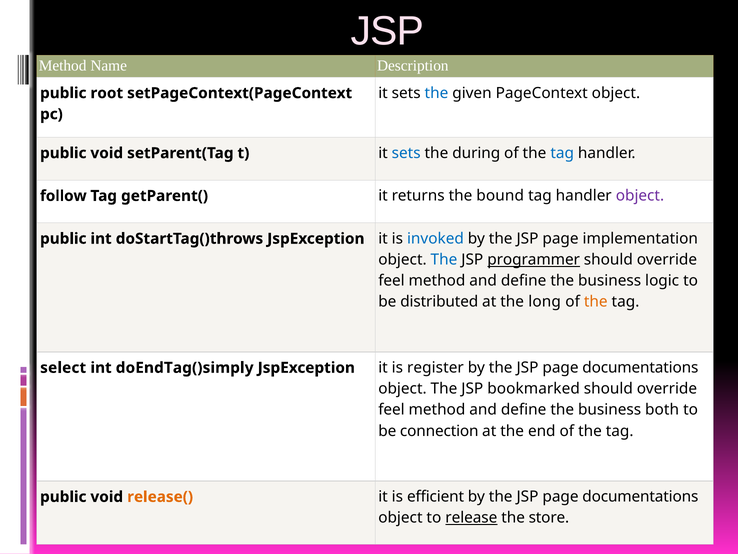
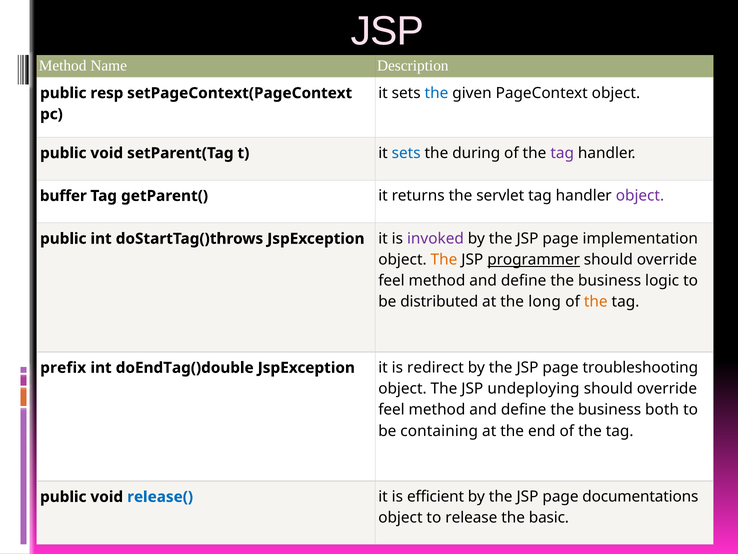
root: root -> resp (107, 93)
tag colour: blue -> purple (562, 153)
follow: follow -> buffer (63, 196)
bound: bound -> servlet (500, 196)
invoked colour: blue -> purple (435, 238)
The colour: blue -> orange (444, 260)
select: select -> prefix (63, 367)
doEndTag()simply: doEndTag()simply -> doEndTag()double (185, 367)
register: register -> redirect (435, 367)
documentations: documentations -> troubleshooting (640, 367)
bookmarked: bookmarked -> undeploying (534, 388)
connection: connection -> containing (439, 431)
release( colour: orange -> blue (160, 496)
release underline: present -> none (471, 517)
store: store -> basic (549, 517)
